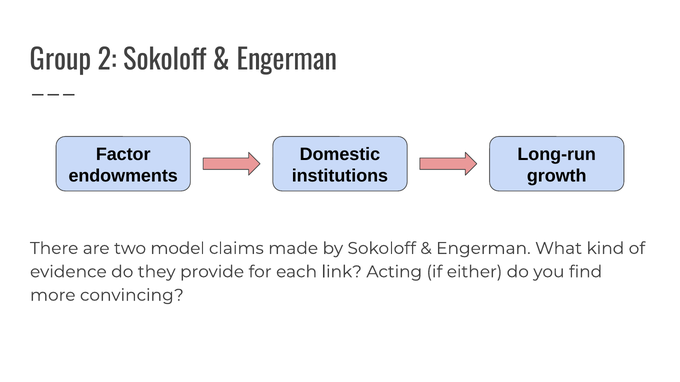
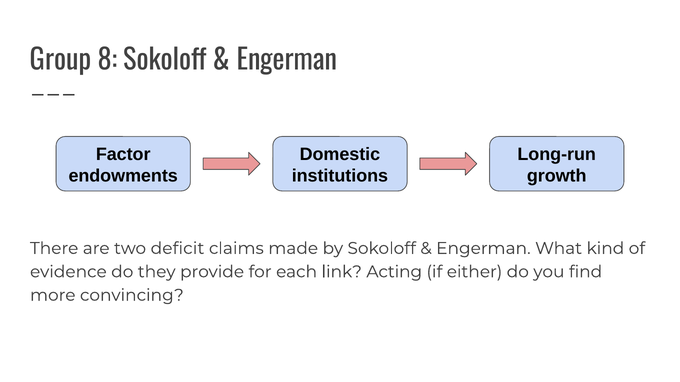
2: 2 -> 8 (107, 60)
model: model -> deficit (177, 249)
